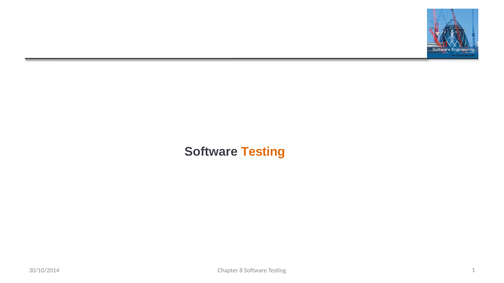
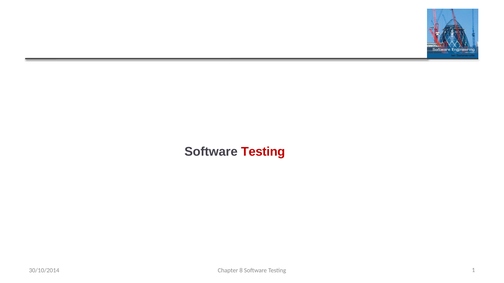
Testing colour: orange -> red (263, 152)
